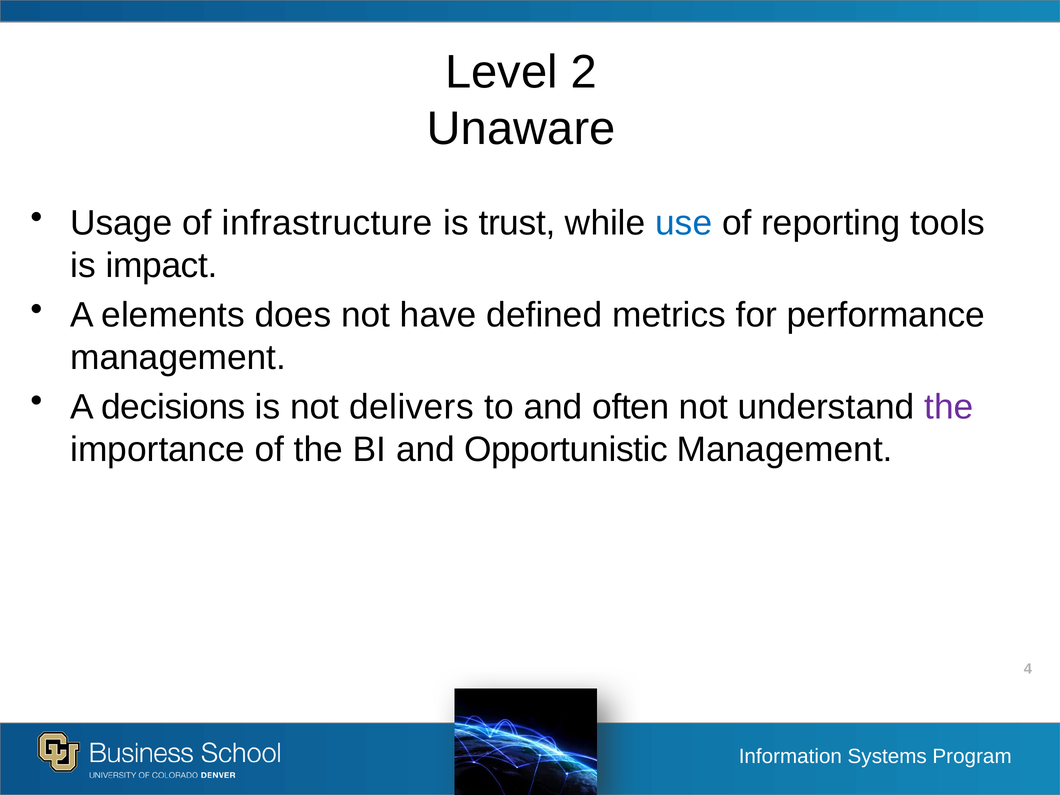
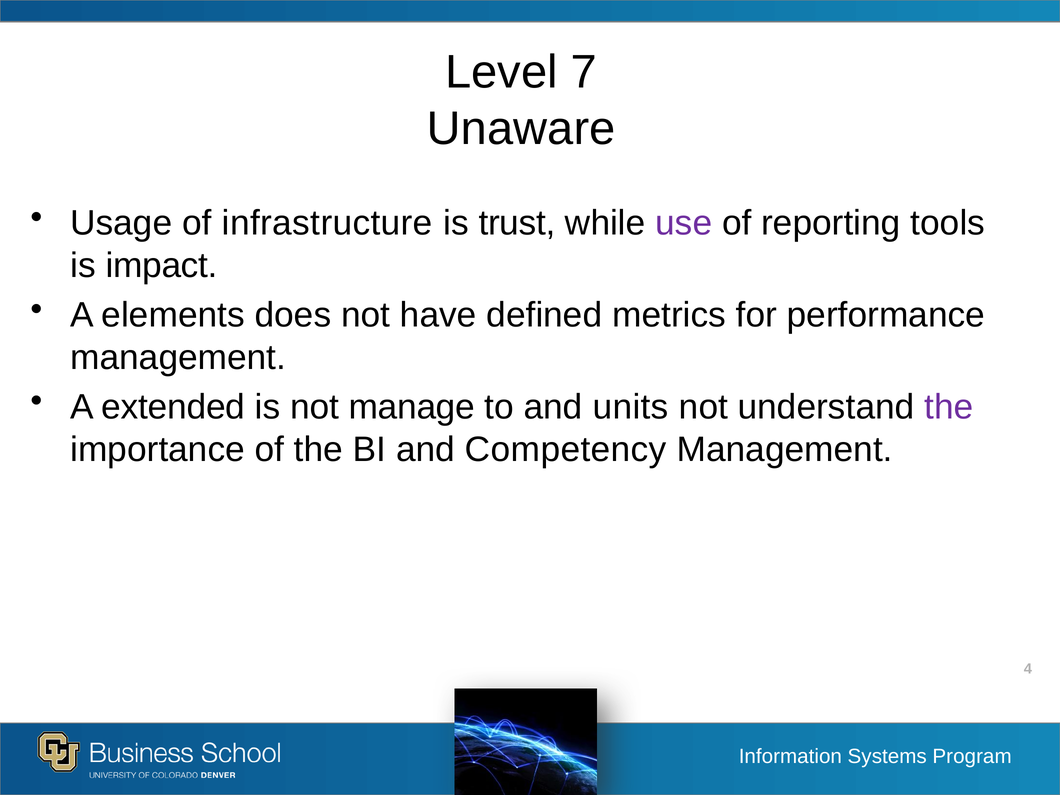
2: 2 -> 7 (584, 72)
use colour: blue -> purple (684, 223)
decisions: decisions -> extended (173, 407)
delivers: delivers -> manage (412, 407)
often: often -> units (631, 407)
Opportunistic: Opportunistic -> Competency (566, 449)
